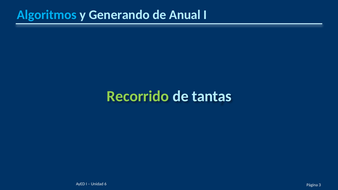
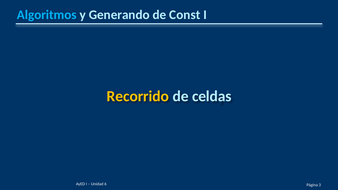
Anual: Anual -> Const (185, 15)
Recorrido colour: light green -> yellow (138, 96)
tantas: tantas -> celdas (212, 96)
